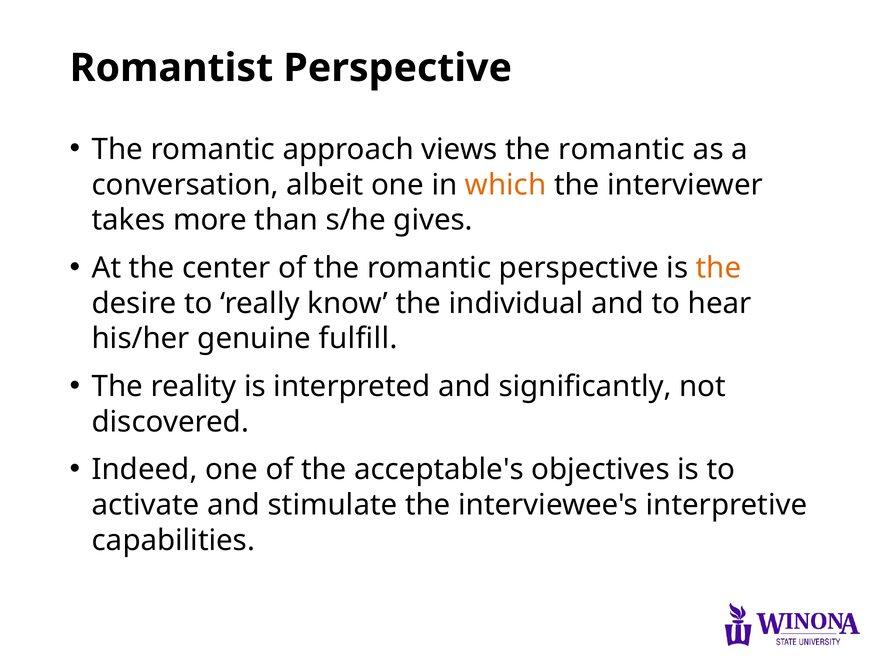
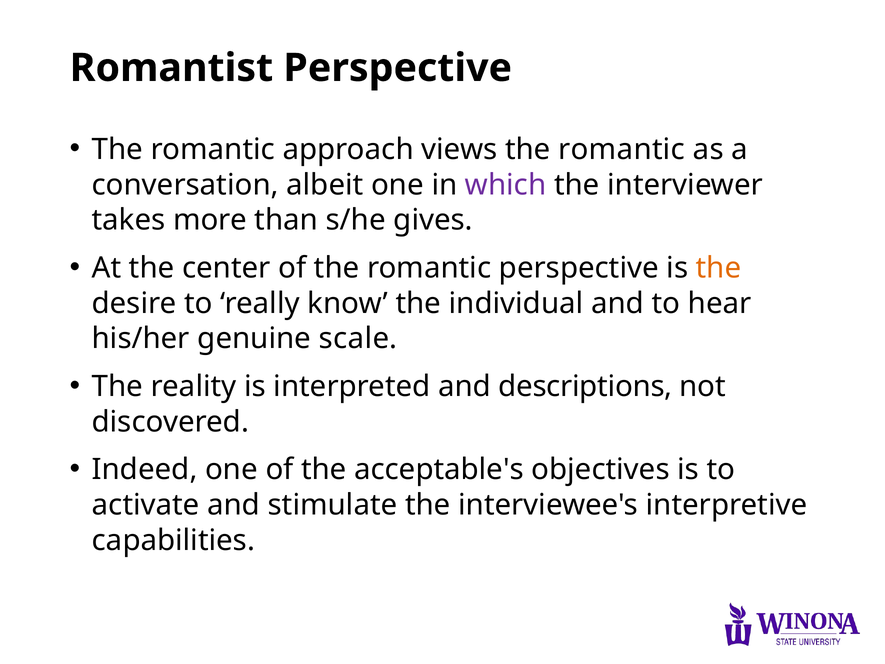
which colour: orange -> purple (506, 185)
fulfill: fulfill -> scale (358, 339)
significantly: significantly -> descriptions (585, 386)
